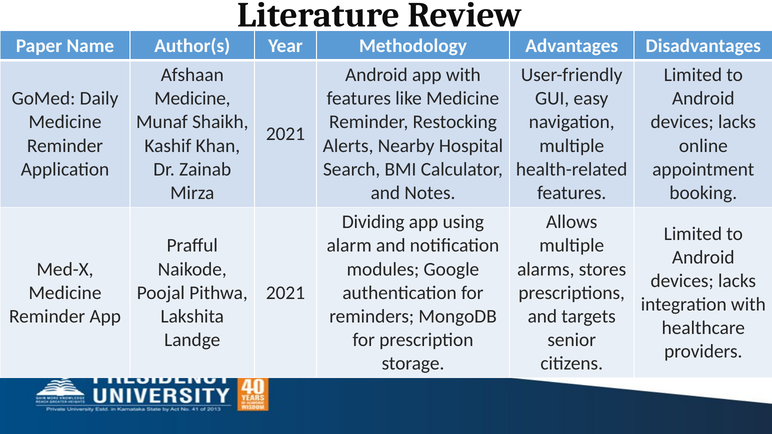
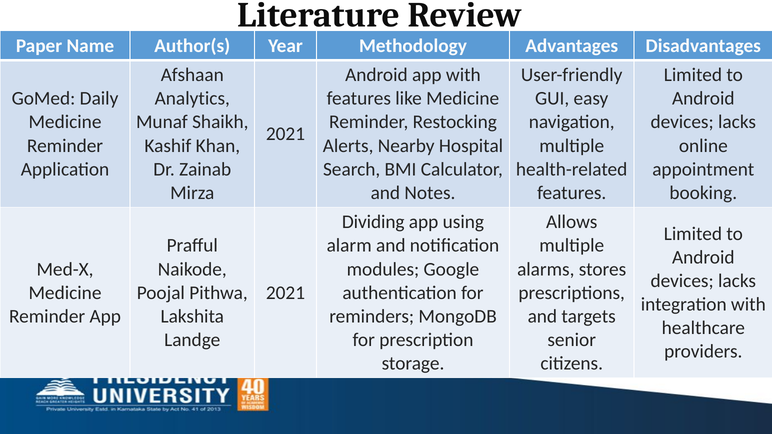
Medicine: Medicine -> Analytics (192, 99)
